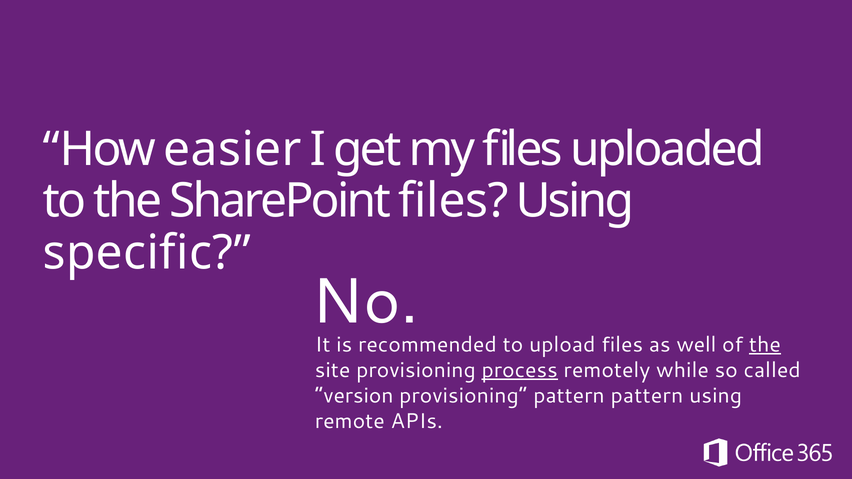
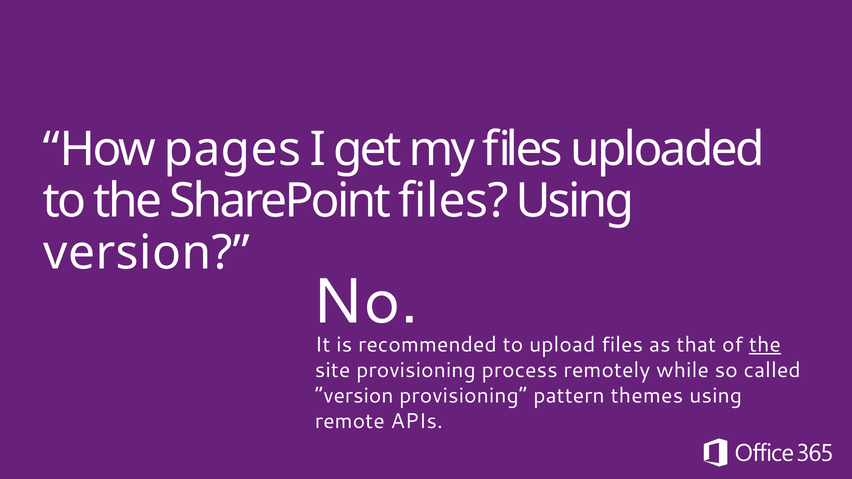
easier: easier -> pages (232, 149)
specific: specific -> version (147, 253)
well: well -> that (696, 345)
process underline: present -> none (520, 370)
pattern pattern: pattern -> themes (647, 396)
